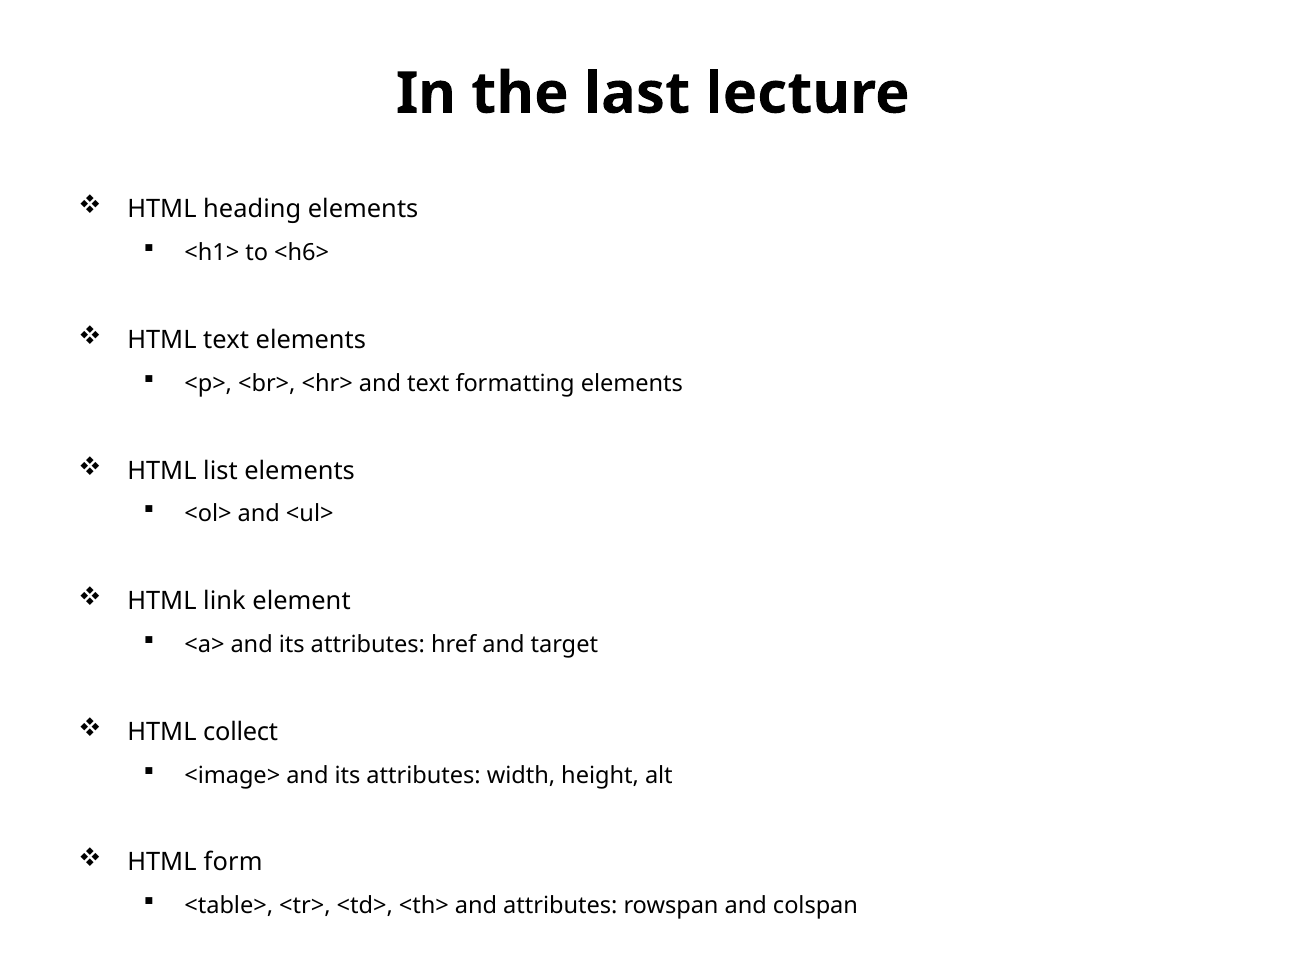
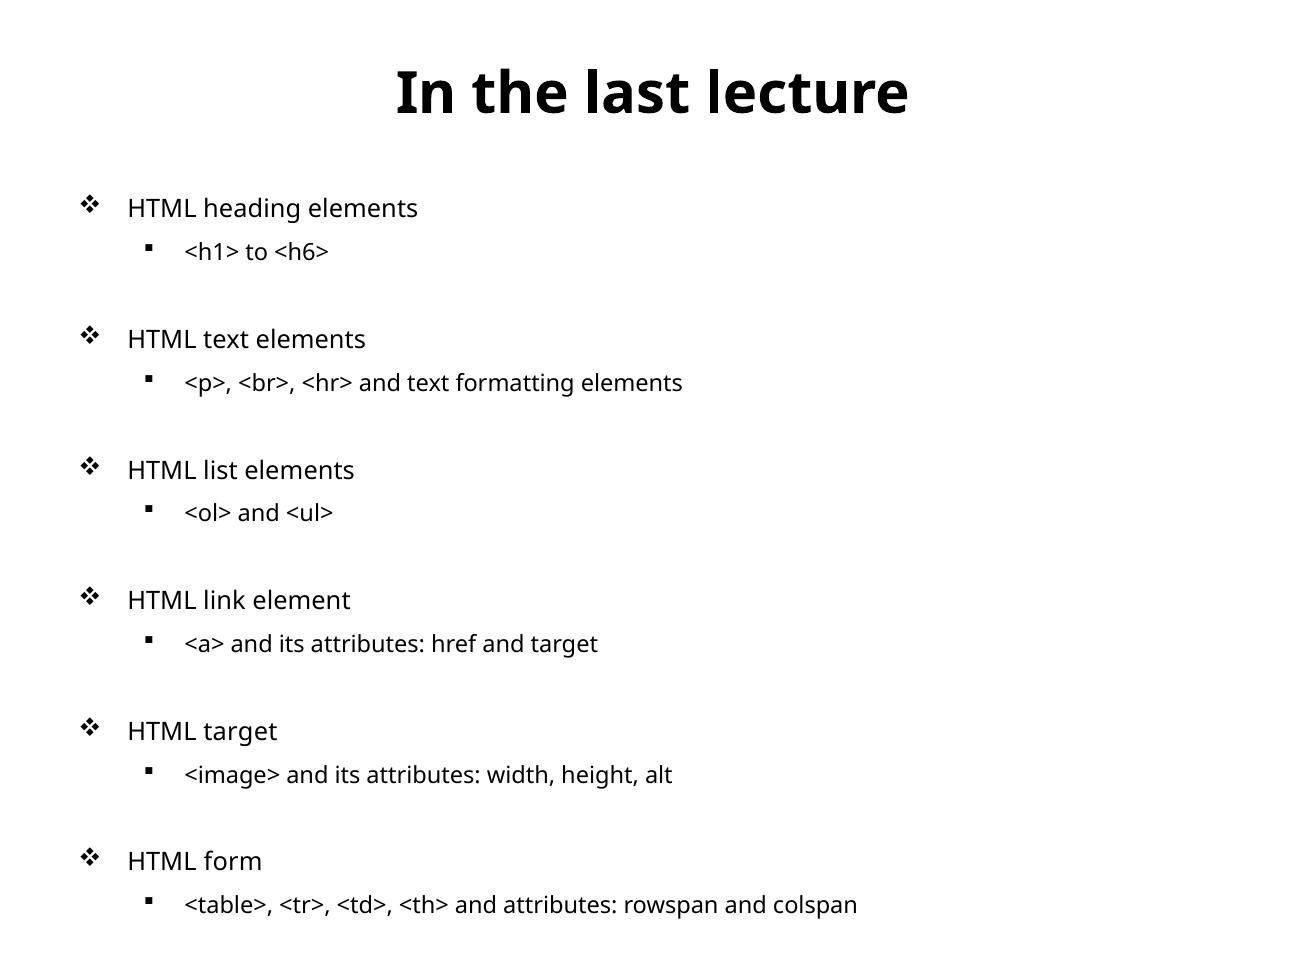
HTML collect: collect -> target (240, 732)
